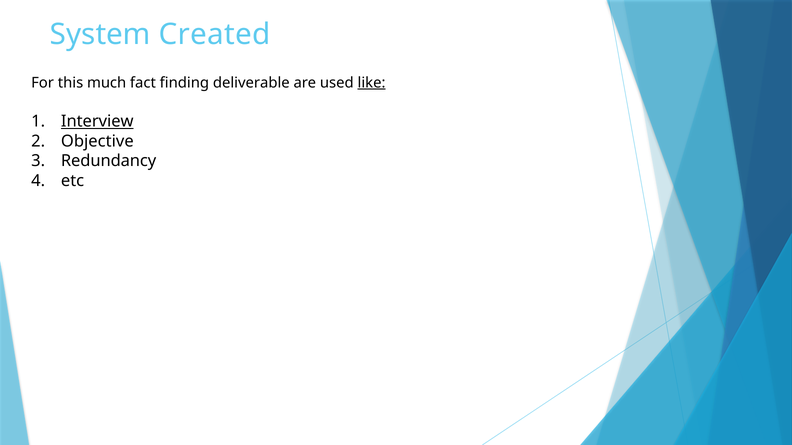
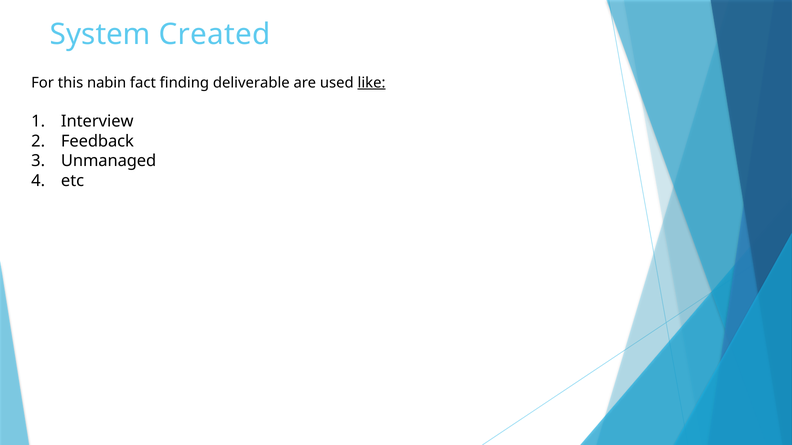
much: much -> nabin (107, 83)
Interview underline: present -> none (97, 122)
Objective: Objective -> Feedback (97, 141)
Redundancy: Redundancy -> Unmanaged (109, 161)
